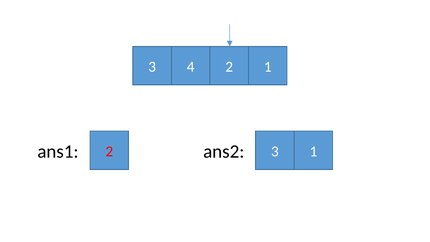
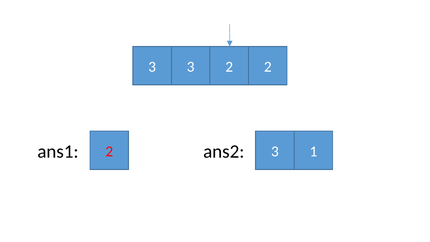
3 4: 4 -> 3 (191, 67)
2 1: 1 -> 2 (268, 67)
